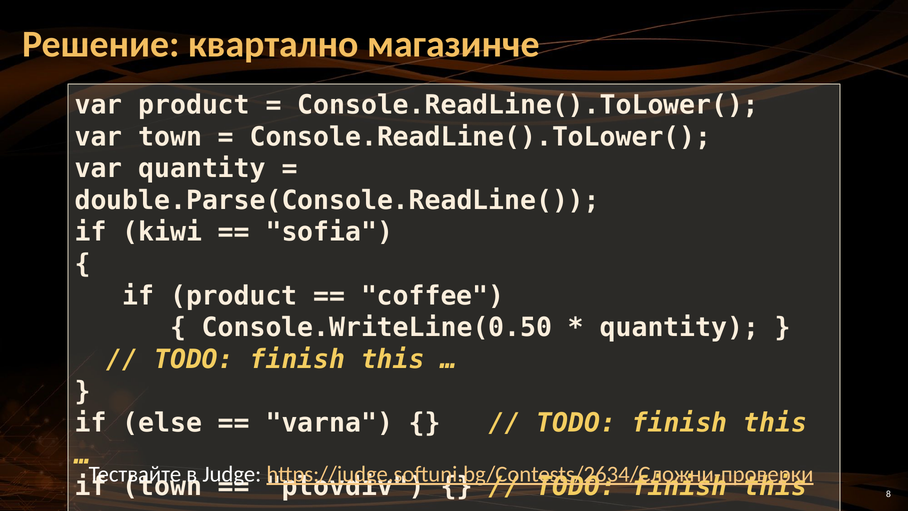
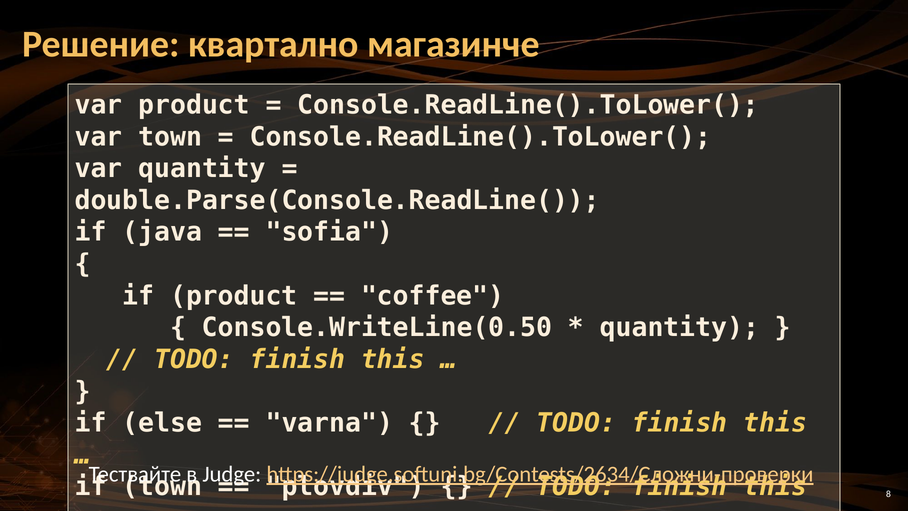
kiwi: kiwi -> java (162, 232)
